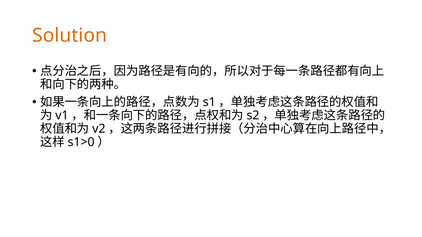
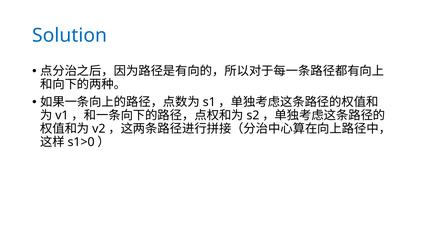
Solution colour: orange -> blue (70, 35)
